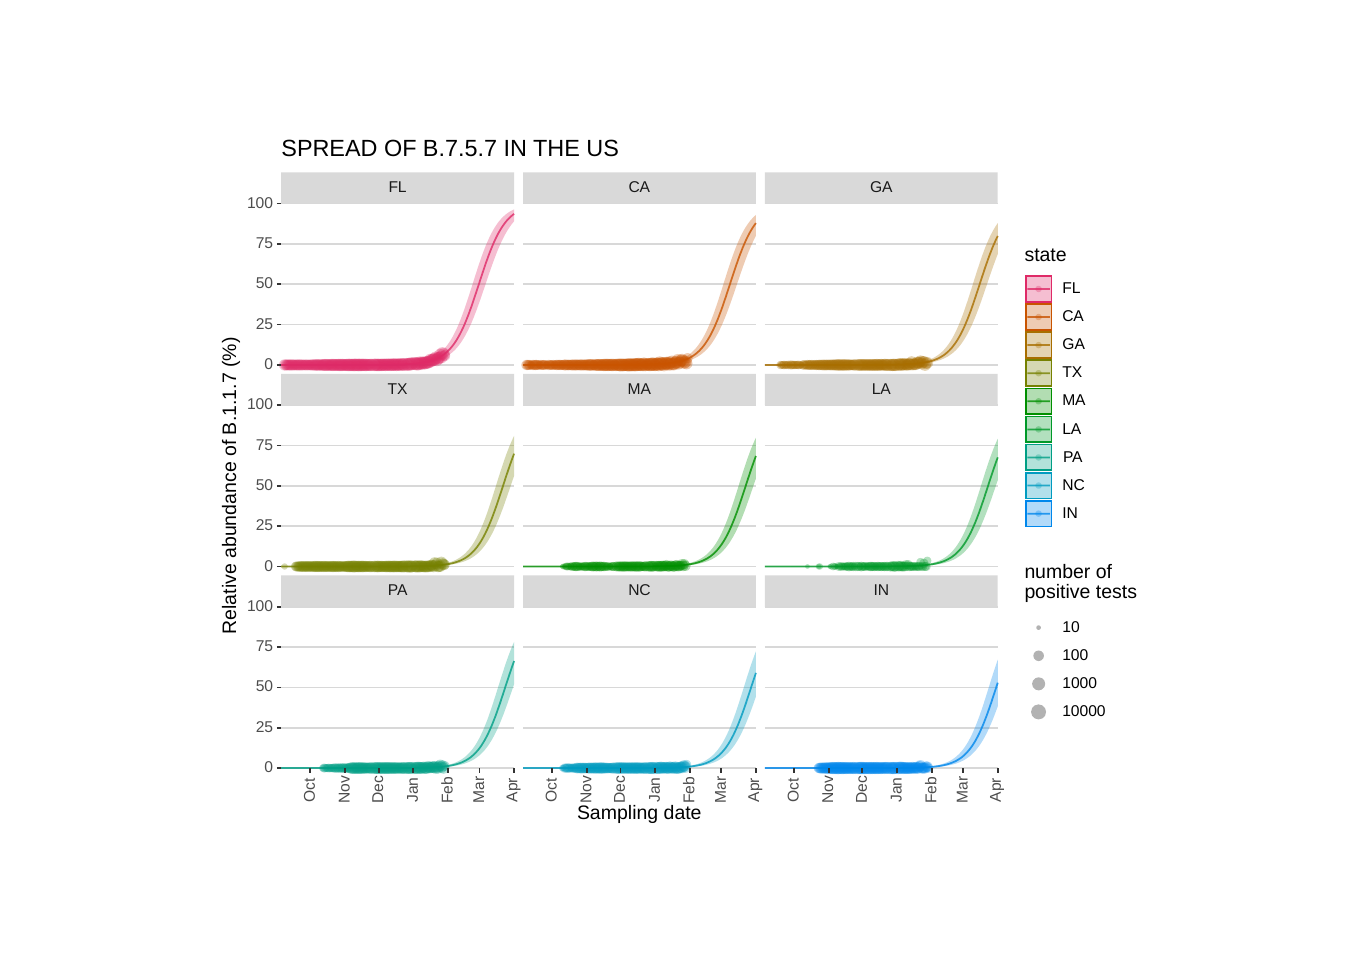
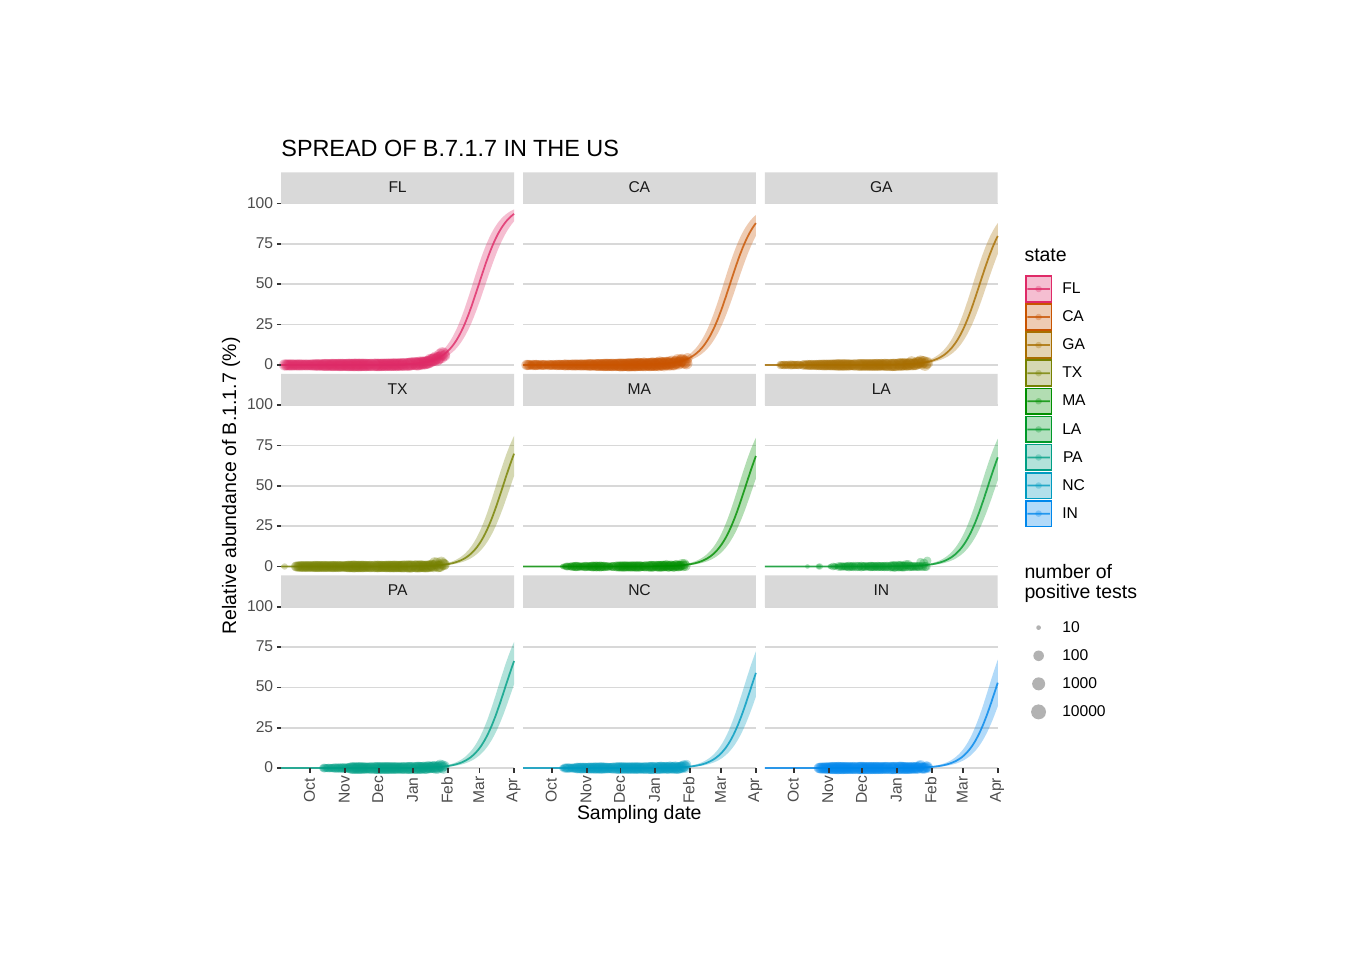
B.7.5.7: B.7.5.7 -> B.7.1.7 (460, 149)
